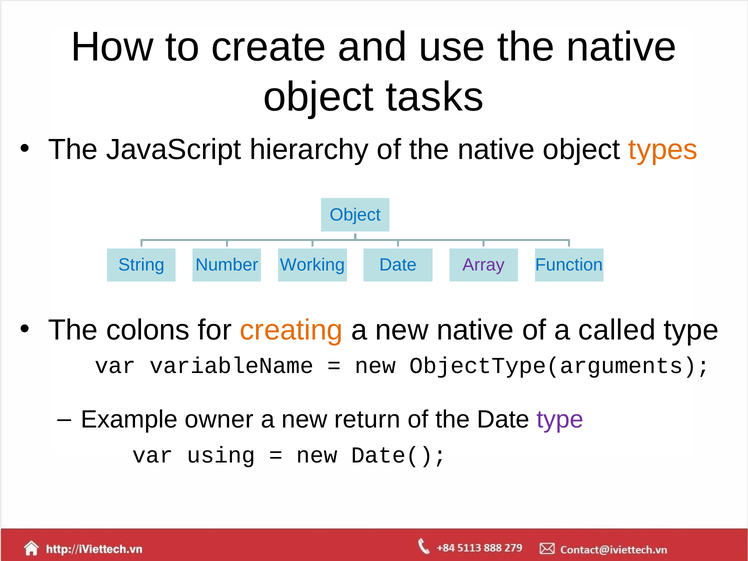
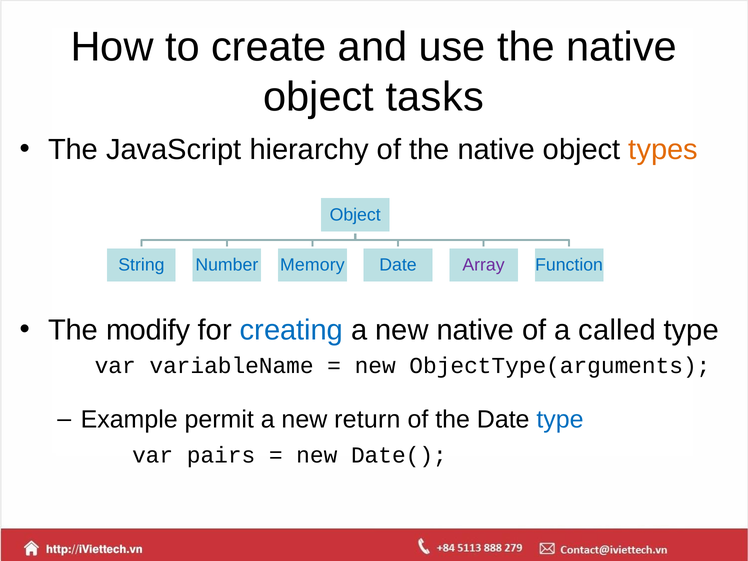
Working: Working -> Memory (312, 265)
colons: colons -> modify (148, 330)
creating colour: orange -> blue (291, 330)
owner: owner -> permit (219, 420)
type colour: purple -> blue (560, 420)
using: using -> pairs (221, 455)
